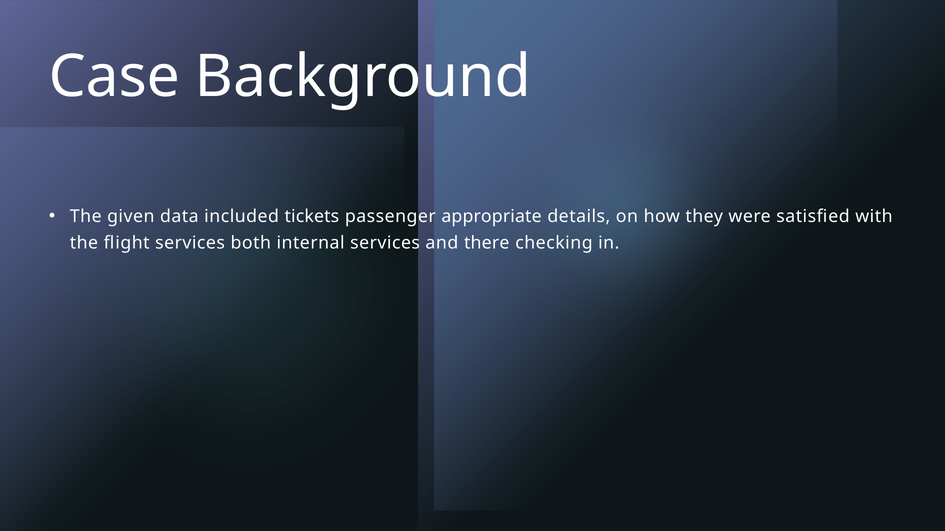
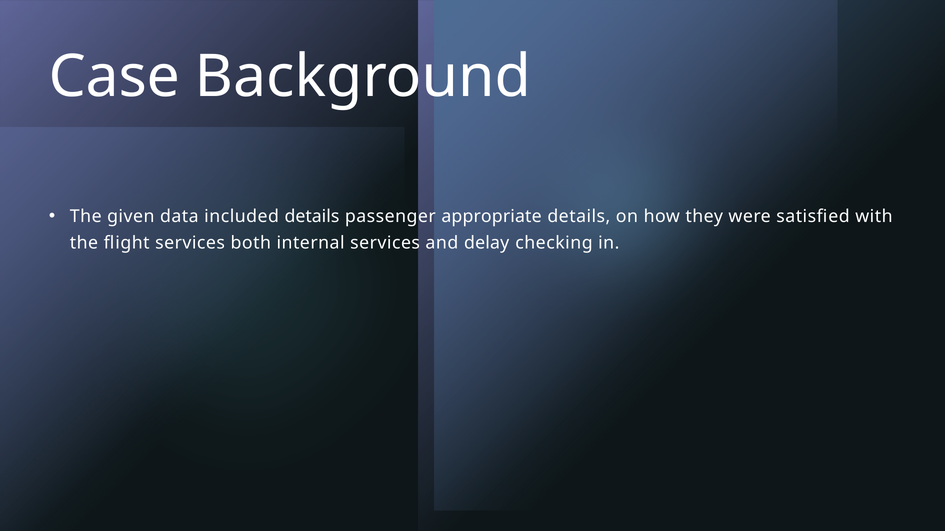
included tickets: tickets -> details (312, 217)
there: there -> delay (487, 243)
